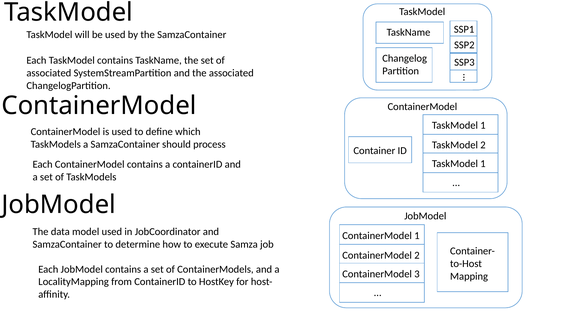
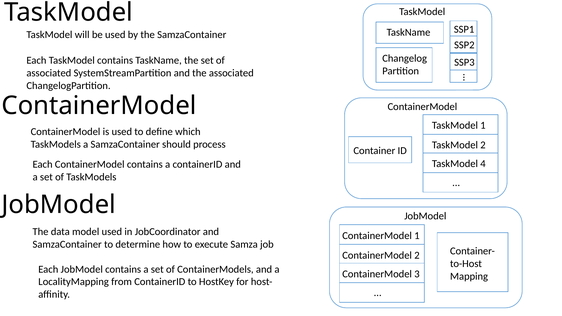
1: 1 -> 4 (483, 164)
